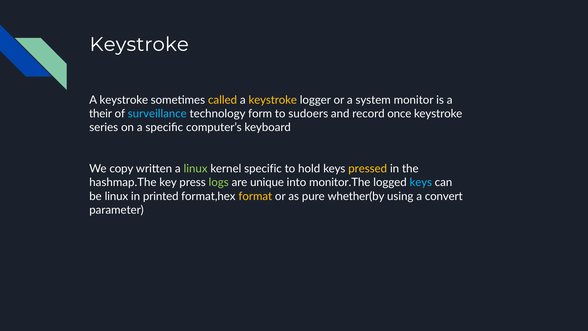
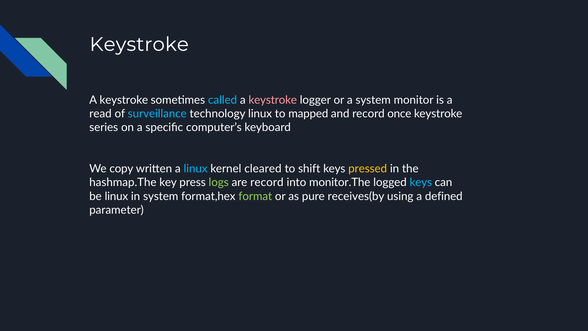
called colour: yellow -> light blue (223, 100)
keystroke colour: yellow -> pink (273, 100)
their: their -> read (100, 114)
technology form: form -> linux (260, 114)
sudoers: sudoers -> mapped (308, 114)
linux colour: light green -> light blue (196, 169)
kernel specific: specific -> cleared (263, 169)
hold: hold -> shift (309, 169)
are unique: unique -> record (267, 182)
in printed: printed -> system (161, 196)
format colour: yellow -> light green (255, 196)
whether(by: whether(by -> receives(by (356, 196)
convert: convert -> defined (444, 196)
